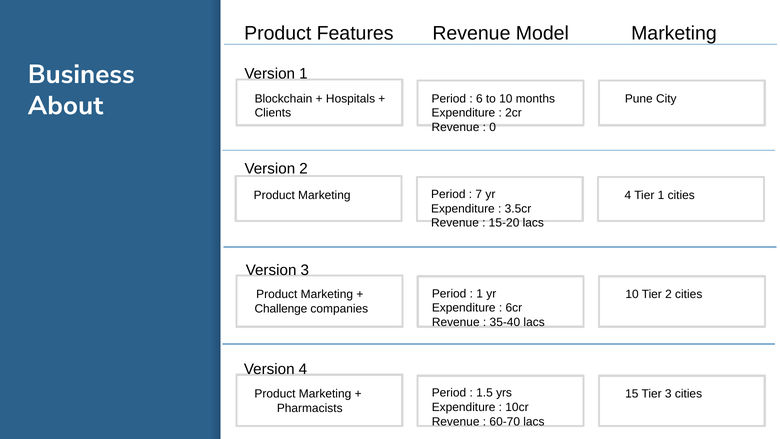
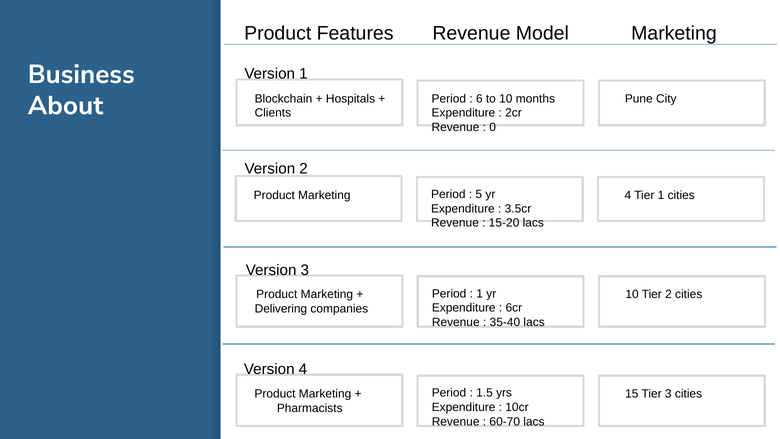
7: 7 -> 5 (479, 194)
Challenge: Challenge -> Delivering (281, 309)
